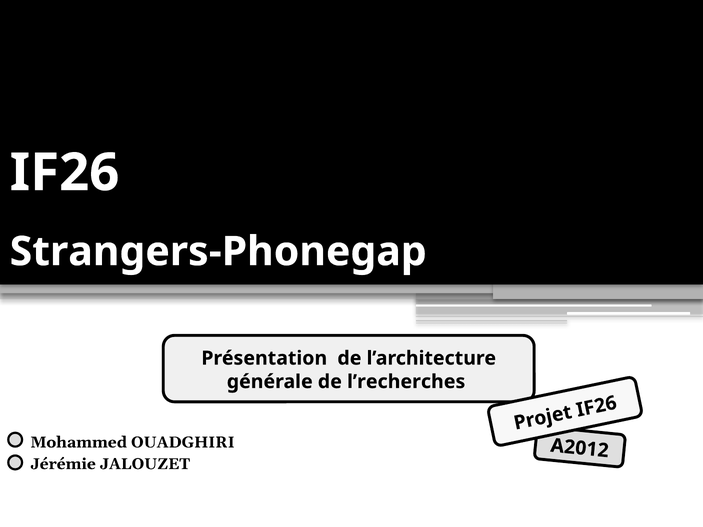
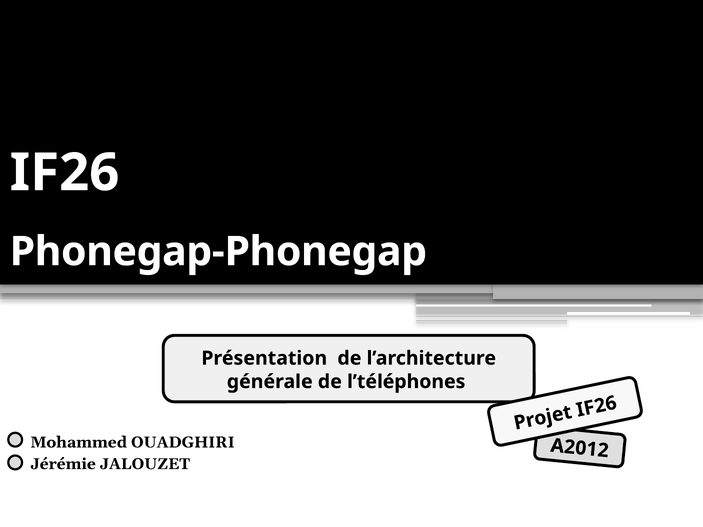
Strangers-Phonegap: Strangers-Phonegap -> Phonegap-Phonegap (218, 252)
l’recherches: l’recherches -> l’téléphones (406, 382)
